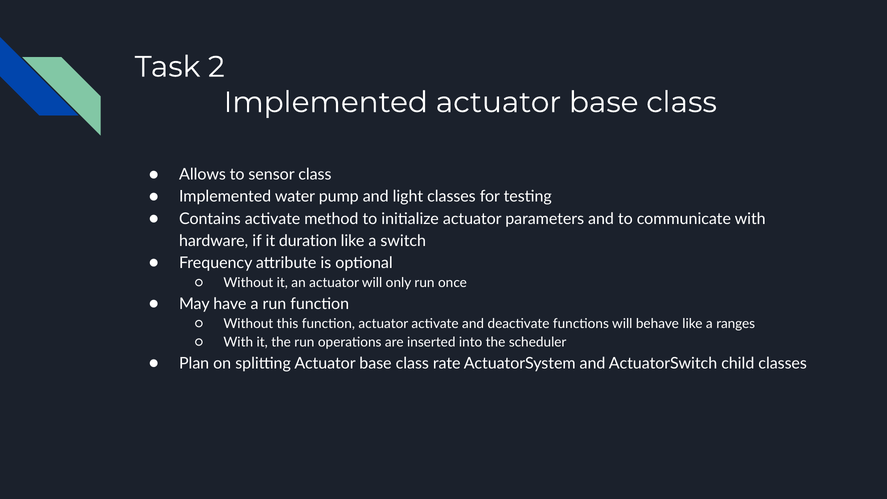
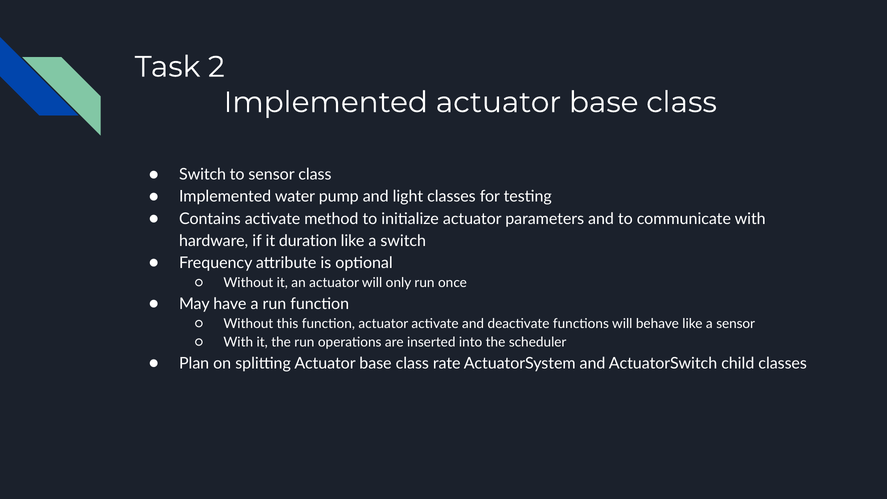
Allows: Allows -> Switch (203, 175)
a ranges: ranges -> sensor (736, 324)
